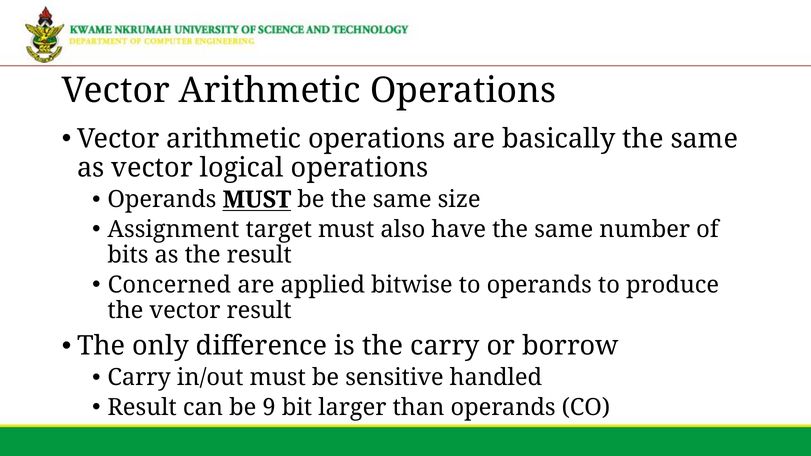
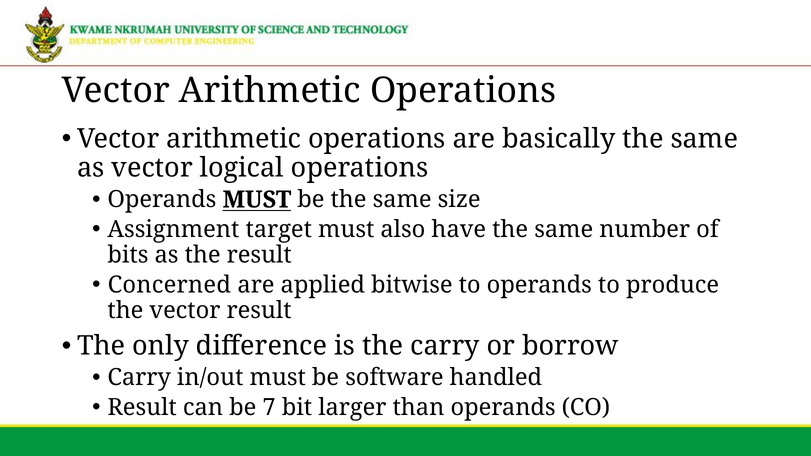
sensitive: sensitive -> software (394, 378)
9: 9 -> 7 (269, 408)
